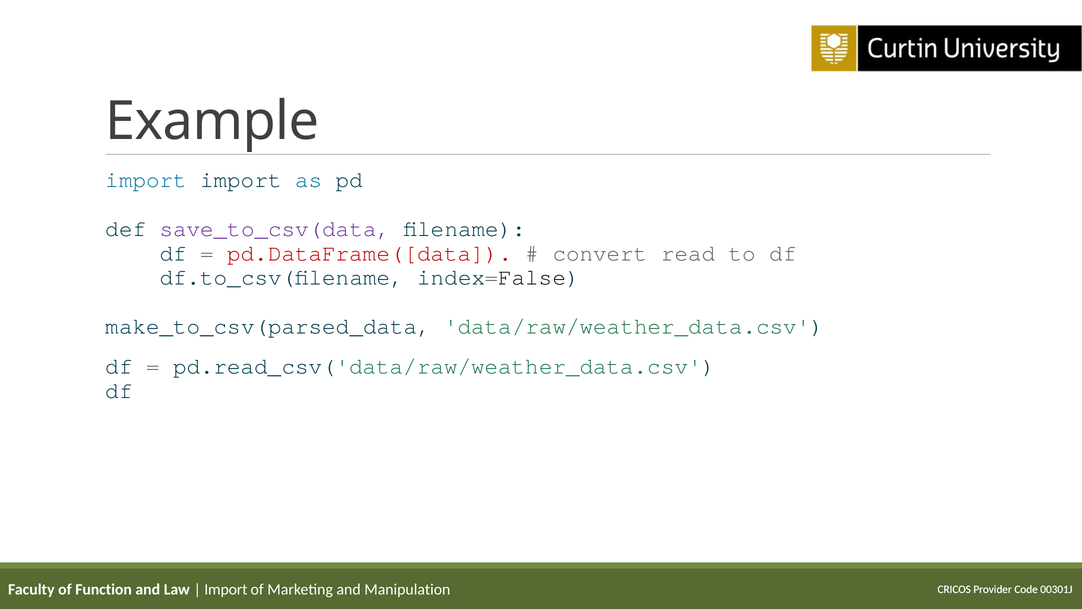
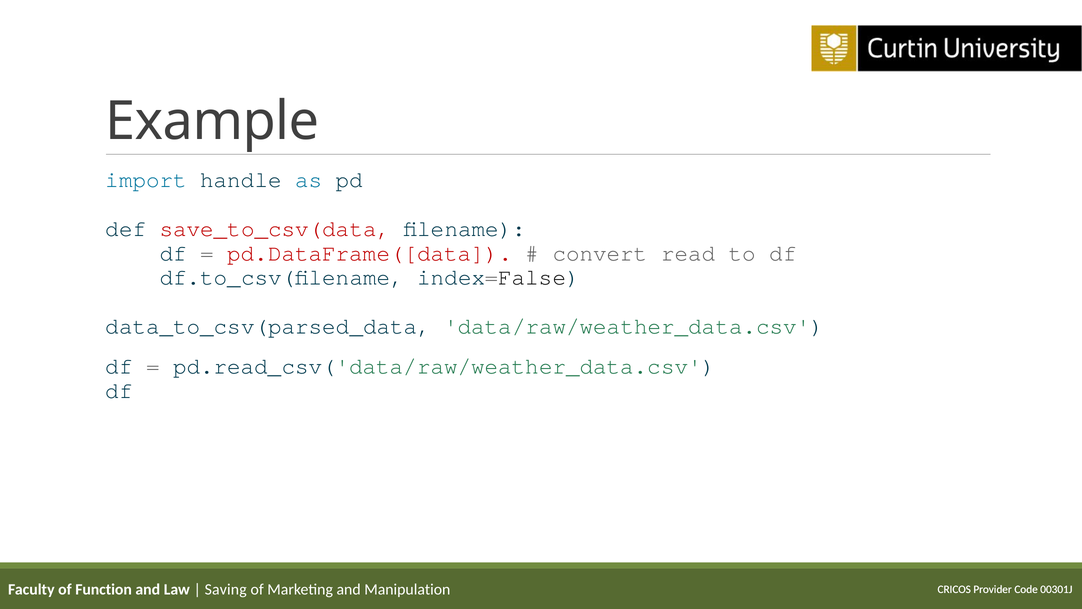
import import: import -> handle (241, 180)
save_to_csv(data colour: purple -> red (275, 229)
make_to_csv(parsed_data: make_to_csv(parsed_data -> data_to_csv(parsed_data (268, 326)
Import: Import -> Saving (226, 589)
